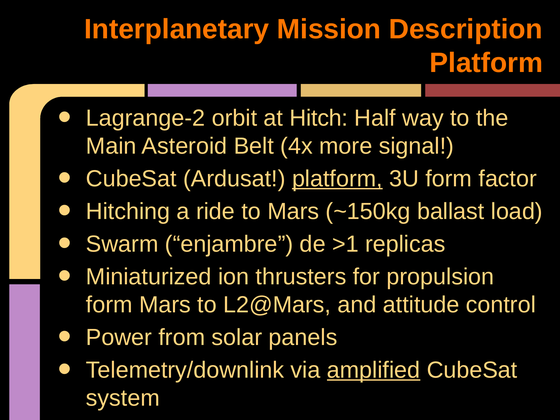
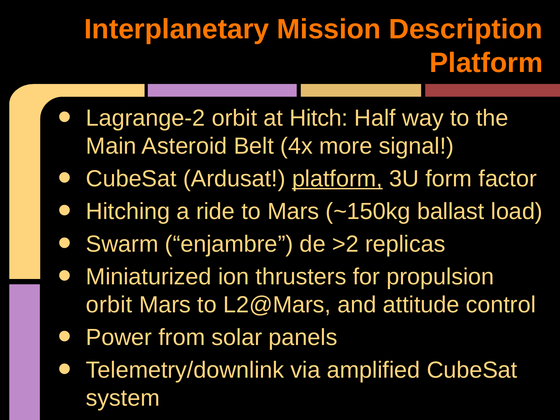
>1: >1 -> >2 (345, 244)
form: form -> orbit (109, 305)
amplified underline: present -> none (374, 370)
